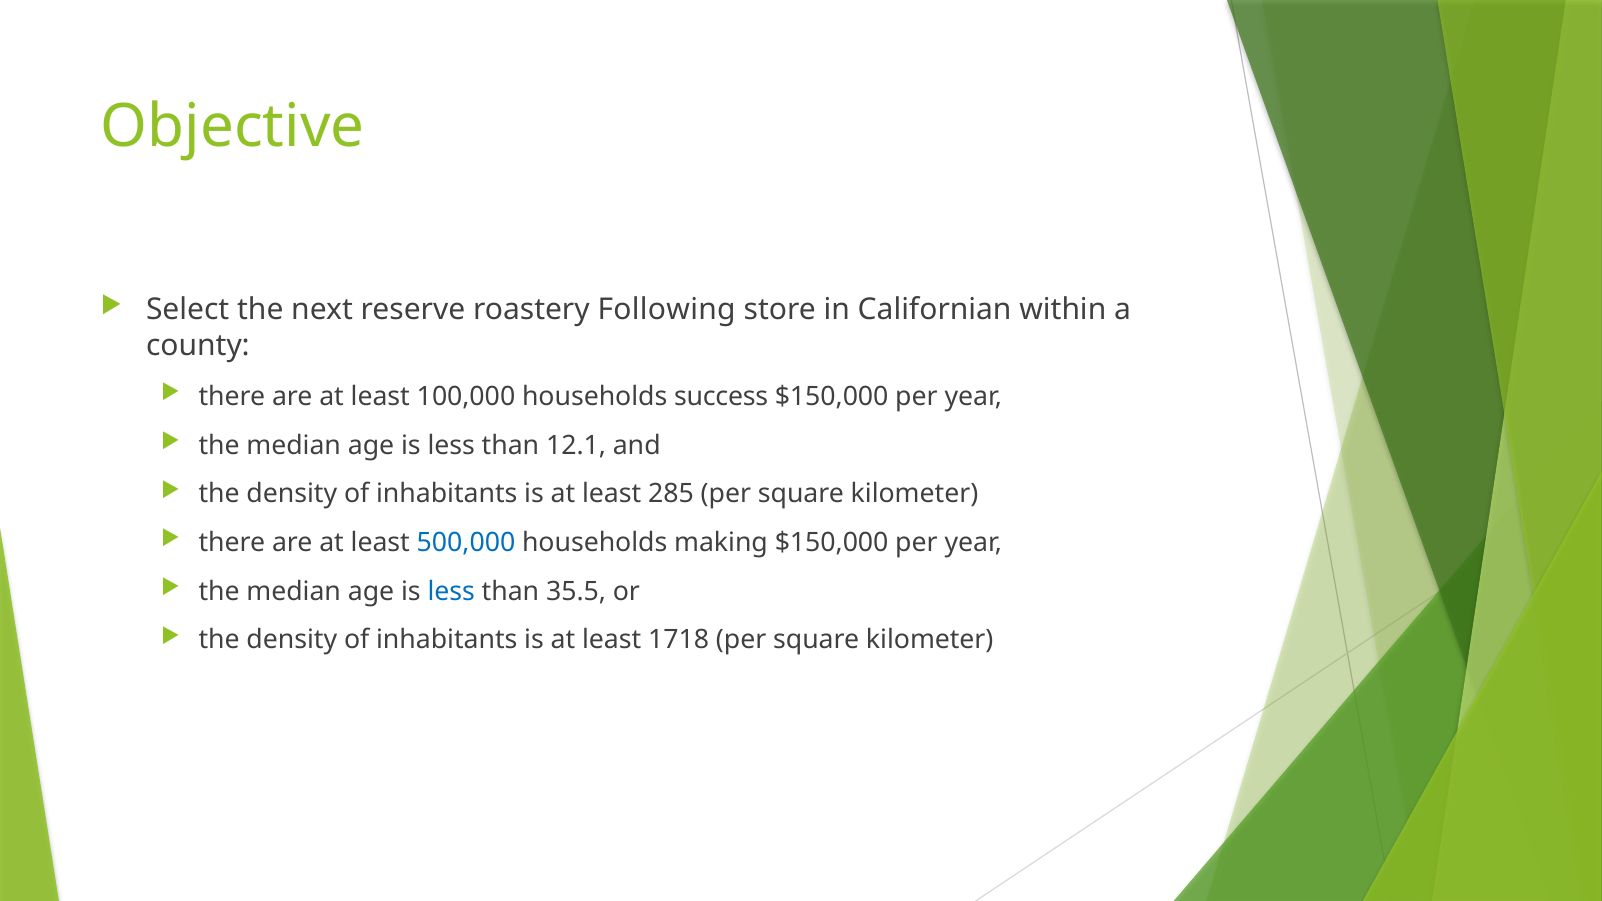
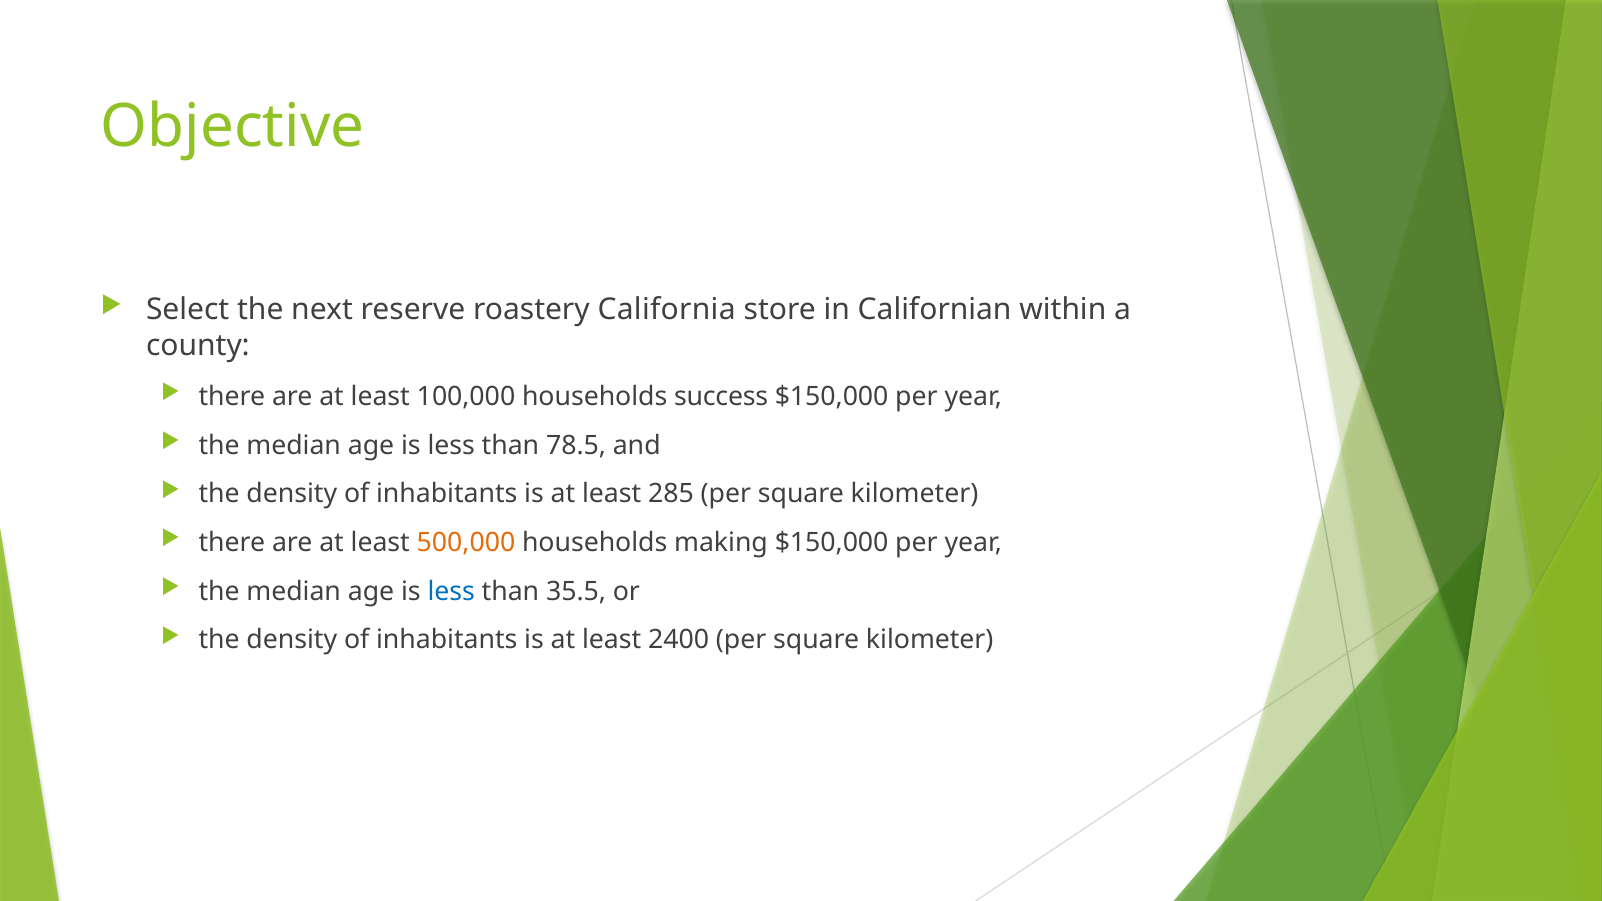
Following: Following -> California (667, 310)
12.1: 12.1 -> 78.5 (576, 445)
500,000 colour: blue -> orange (466, 543)
1718: 1718 -> 2400 (679, 640)
